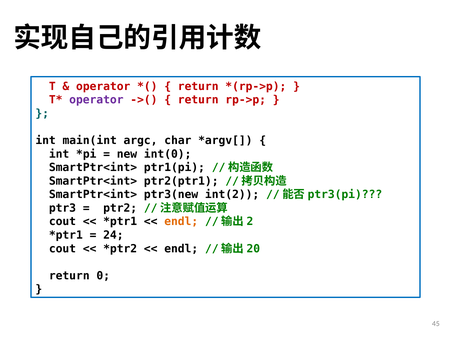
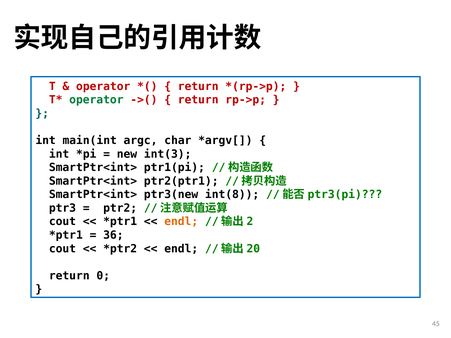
operator colour: purple -> green (96, 100)
int(0: int(0 -> int(3 (168, 154)
int(2: int(2 -> int(8 (232, 195)
24: 24 -> 36 (113, 235)
